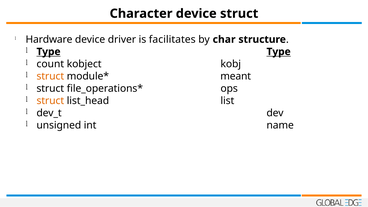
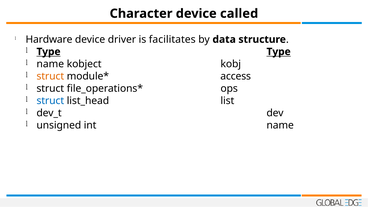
device struct: struct -> called (239, 14)
char: char -> data (224, 39)
count: count -> name (50, 64)
meant: meant -> access (236, 76)
struct colour: orange -> blue (50, 101)
